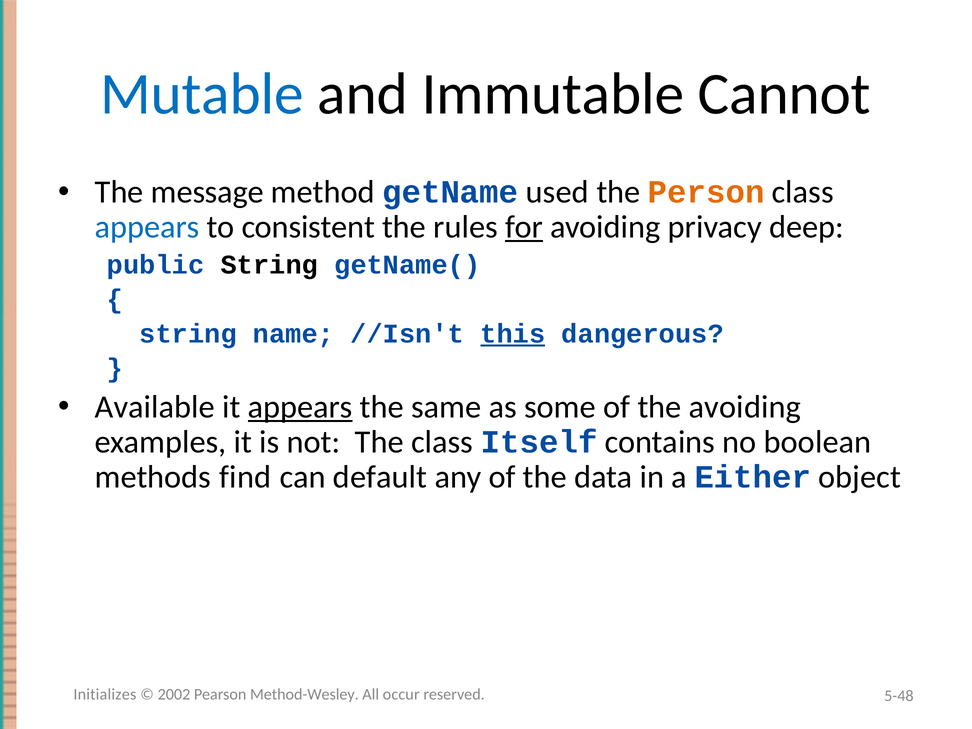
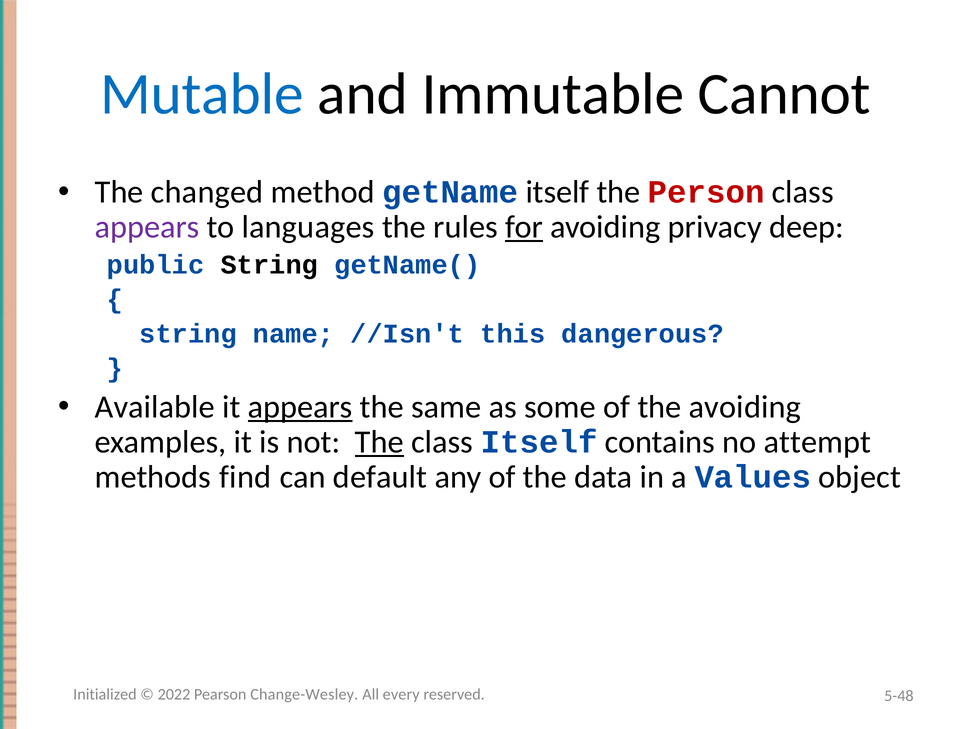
message: message -> changed (207, 192)
getName used: used -> itself (557, 192)
Person colour: orange -> red (706, 192)
appears colour: blue -> purple (147, 227)
consistent: consistent -> languages (308, 227)
this underline: present -> none (513, 334)
The underline: none -> present (379, 442)
boolean: boolean -> attempt (818, 442)
Either: Either -> Values (753, 477)
Initializes: Initializes -> Initialized (105, 694)
2002: 2002 -> 2022 (174, 694)
Method-Wesley: Method-Wesley -> Change-Wesley (304, 694)
occur: occur -> every (401, 694)
